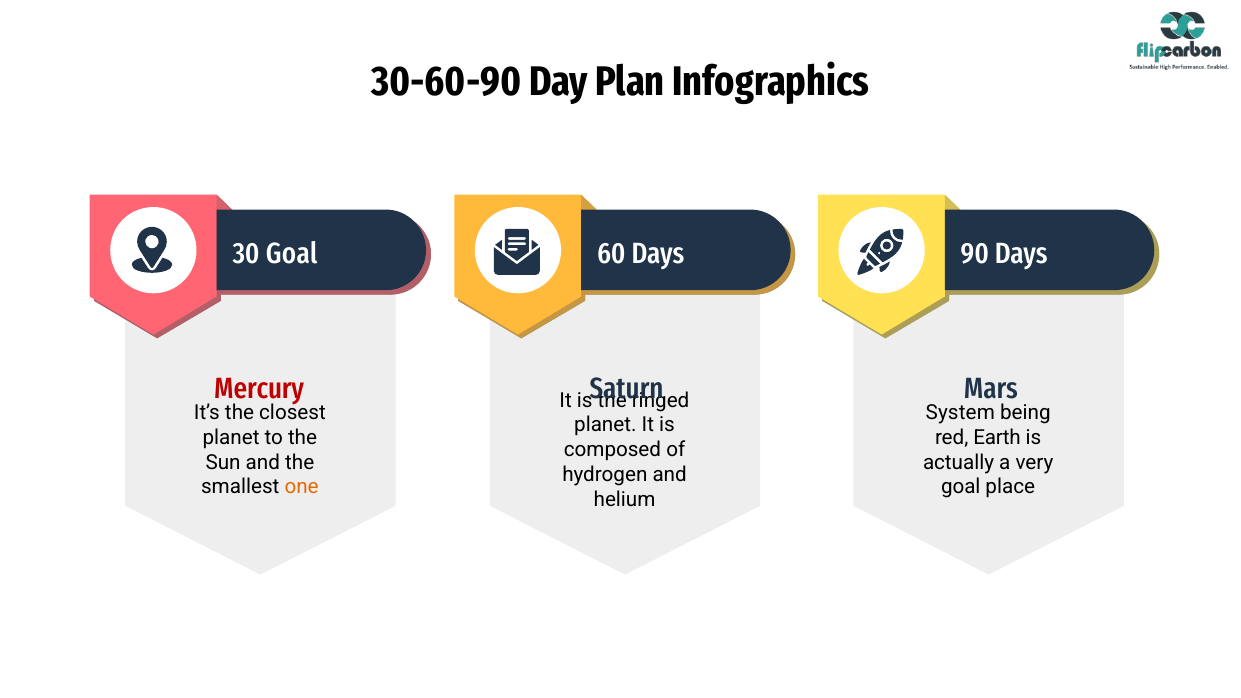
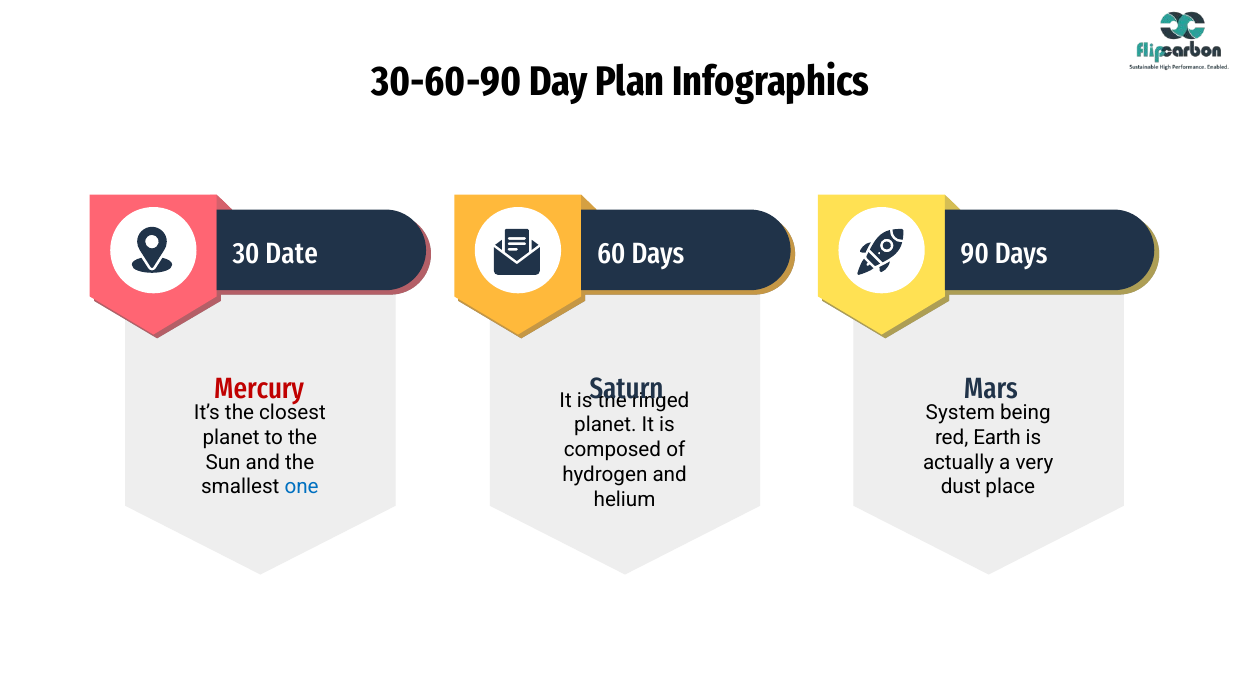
30 Goal: Goal -> Date (292, 254)
one colour: orange -> blue (302, 487)
goal: goal -> dust (961, 487)
